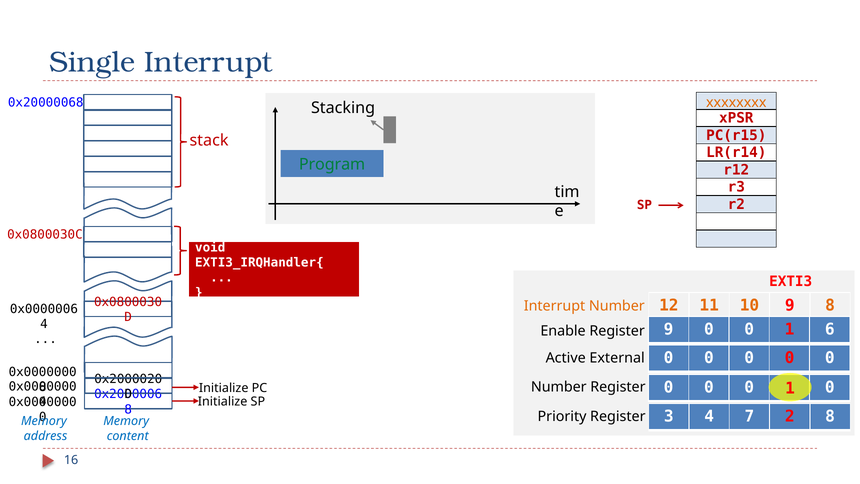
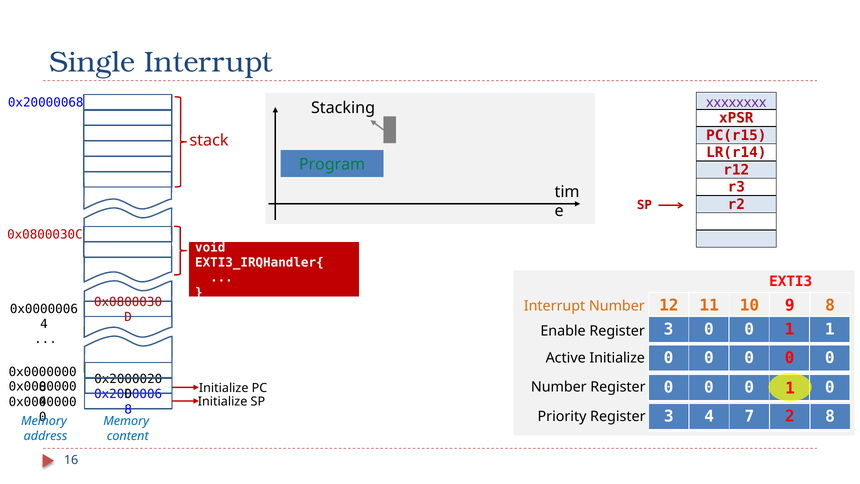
xxxxxxxx colour: orange -> purple (736, 103)
Enable Register 9: 9 -> 3 (669, 329)
1 6: 6 -> 1 (830, 329)
Active External: External -> Initialize (617, 358)
